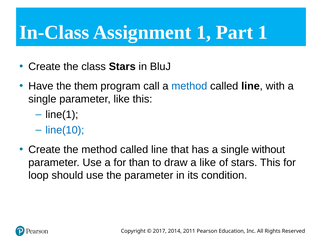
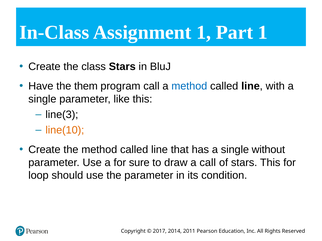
line(1: line(1 -> line(3 (62, 115)
line(10 colour: blue -> orange (65, 130)
than: than -> sure (139, 163)
a like: like -> call (208, 163)
